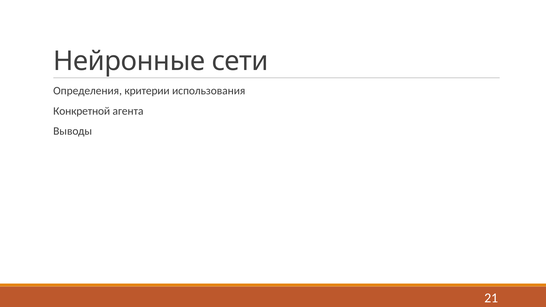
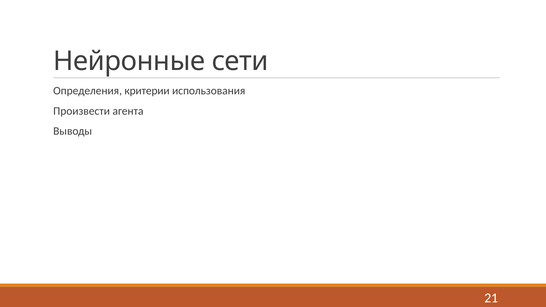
Конкретной: Конкретной -> Произвести (82, 111)
